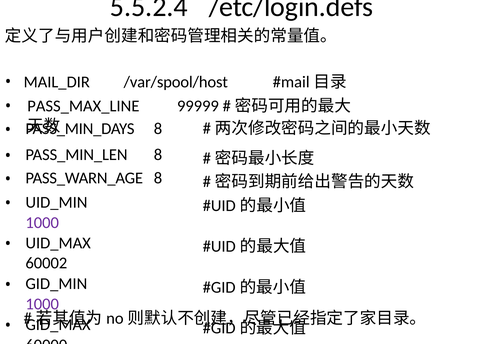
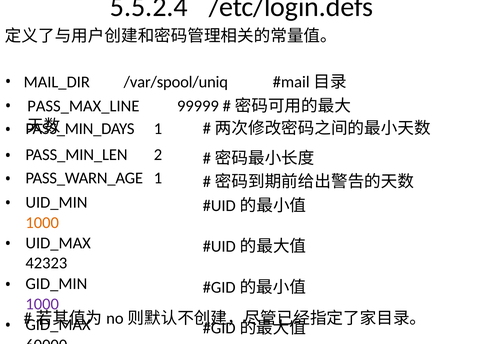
/var/spool/host: /var/spool/host -> /var/spool/uniq (176, 82)
8: 8 -> 1 (158, 129)
8: 8 -> 2 (158, 155)
8: 8 -> 1 (158, 178)
1000 colour: purple -> orange (42, 223)
60002: 60002 -> 42323 (46, 263)
